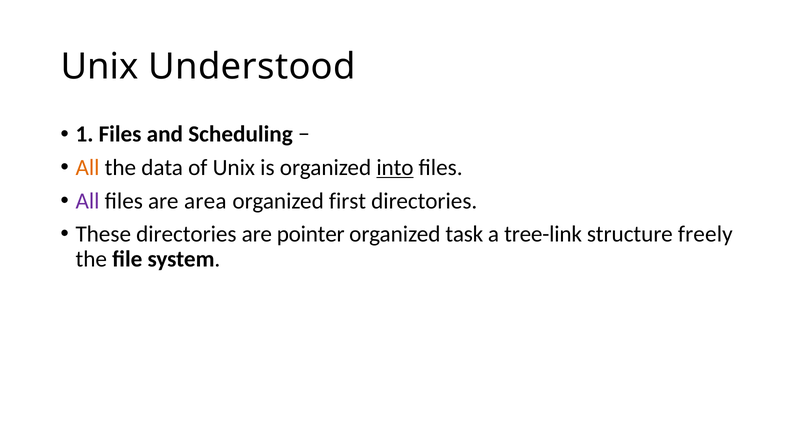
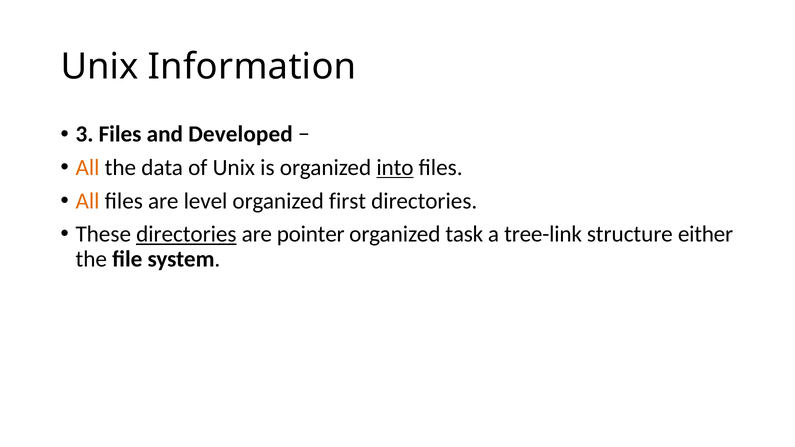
Understood: Understood -> Information (252, 67)
1: 1 -> 3 (84, 134)
Scheduling: Scheduling -> Developed (240, 134)
All colour: purple -> orange (88, 201)
area: area -> level (206, 201)
directories underline: none -> present (186, 234)
freely: freely -> either (705, 234)
